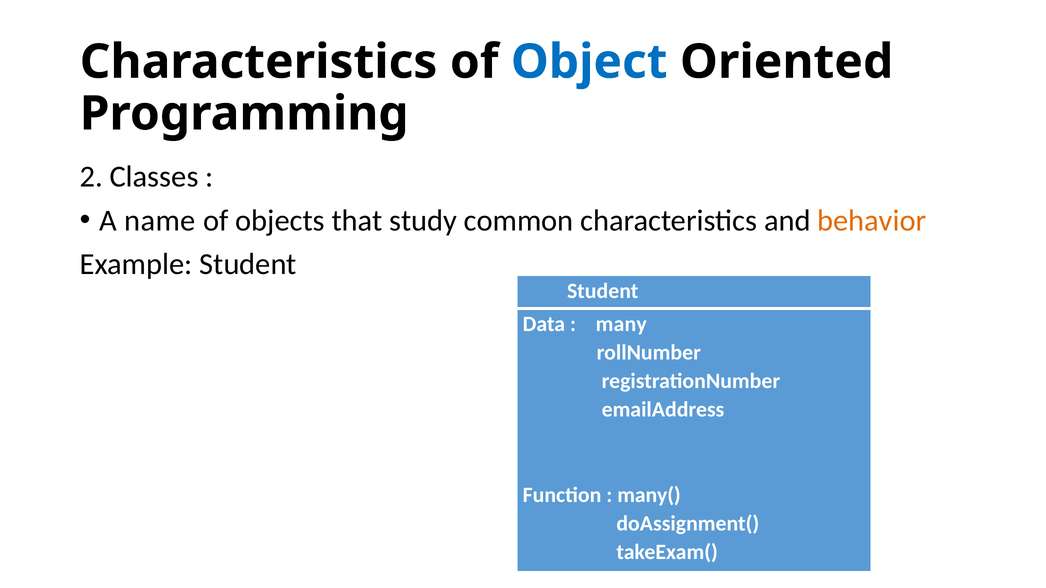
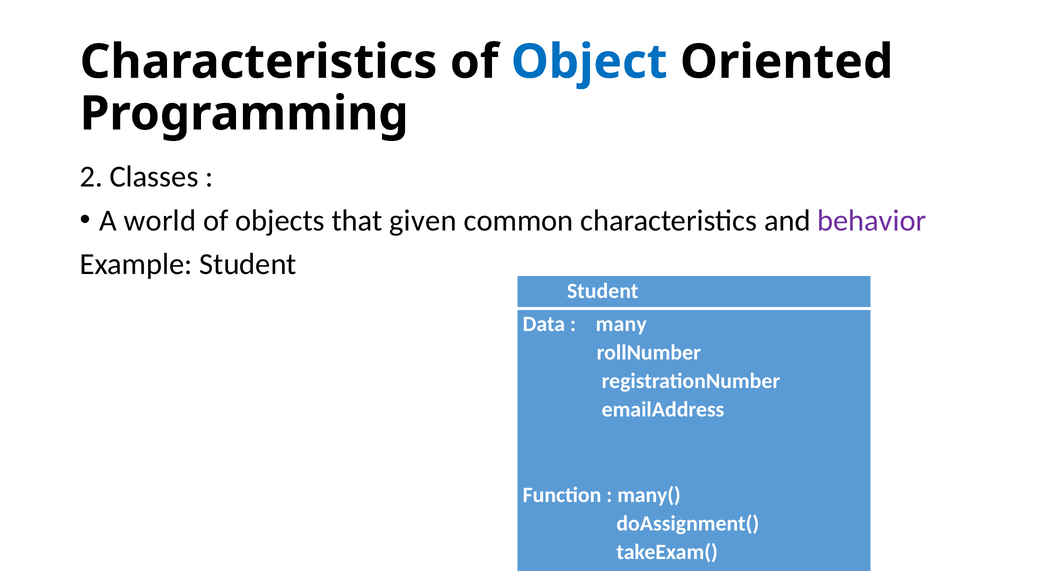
name: name -> world (160, 221)
study: study -> given (423, 221)
behavior colour: orange -> purple (872, 221)
